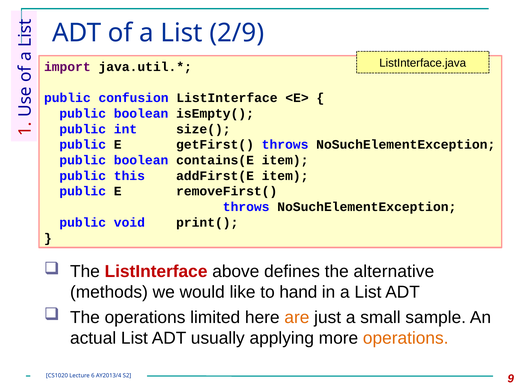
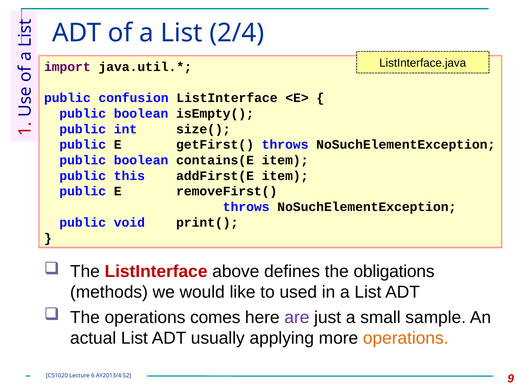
2/9: 2/9 -> 2/4 (237, 33)
alternative: alternative -> obligations (394, 272)
hand: hand -> used (298, 292)
limited: limited -> comes (215, 317)
are colour: orange -> purple (297, 317)
